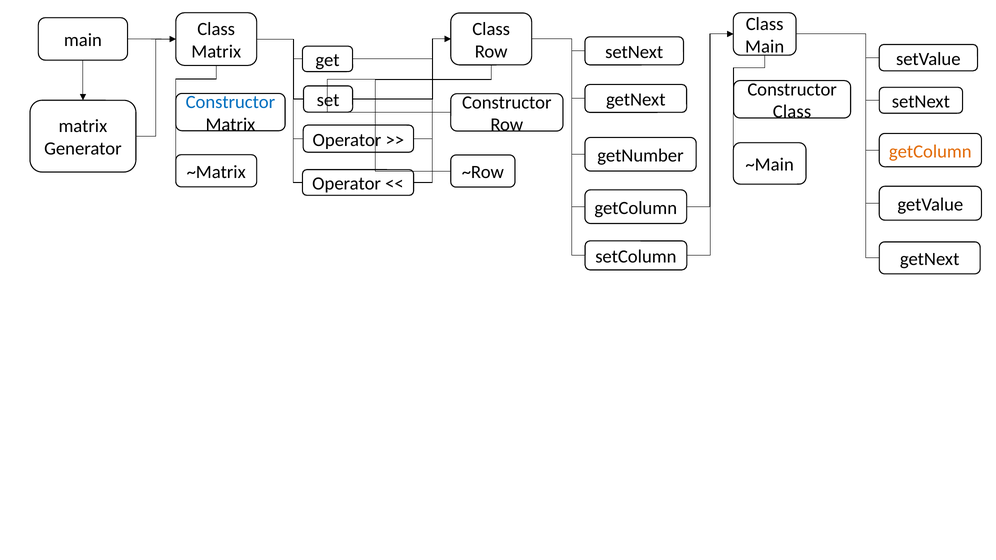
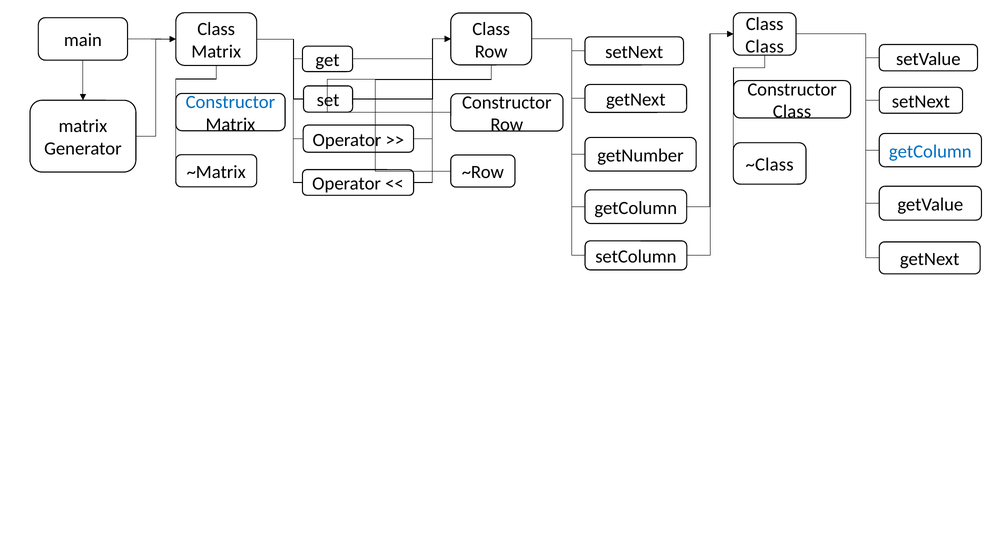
Main: Main -> Class (765, 46)
getColumn colour: orange -> blue (930, 151)
~Main: ~Main -> ~Class (770, 165)
